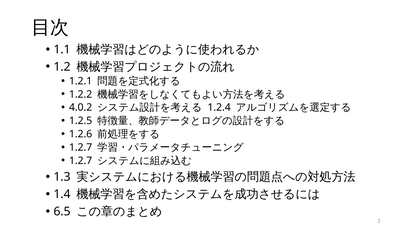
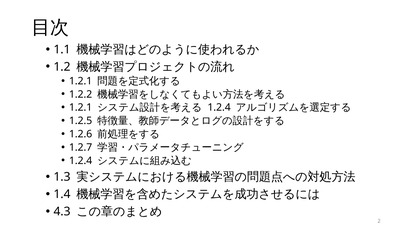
4.0.2: 4.0.2 -> 1.2.1 (81, 107)
1.2.7: 1.2.7 -> 1.2.4 (81, 161)
6.5: 6.5 -> 4.3 (62, 211)
